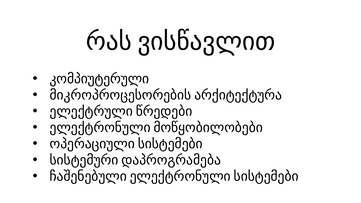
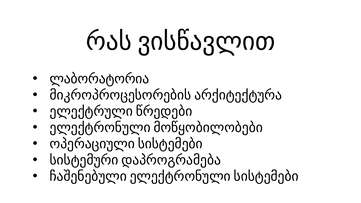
კომპიუტერული: კომპიუტერული -> ლაბორატორია (99, 79)
